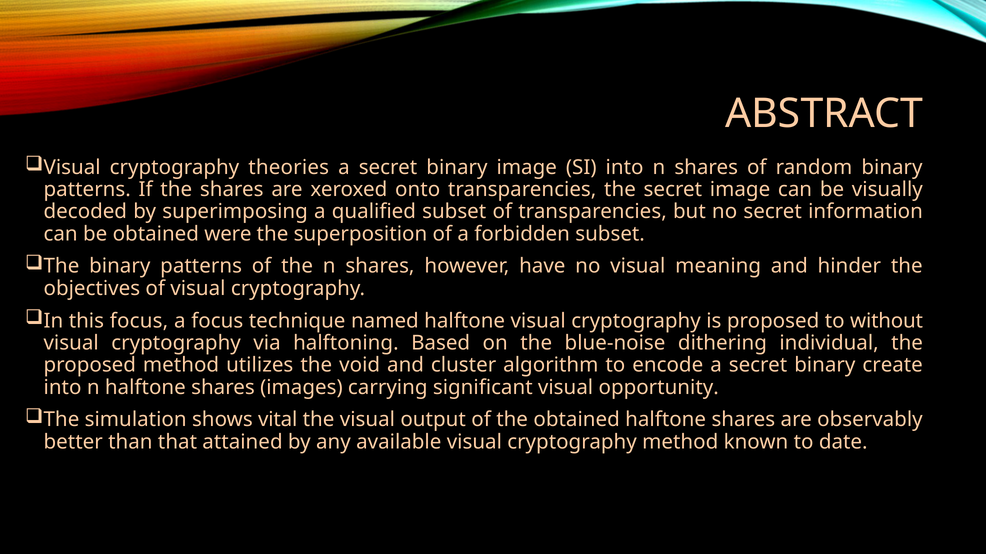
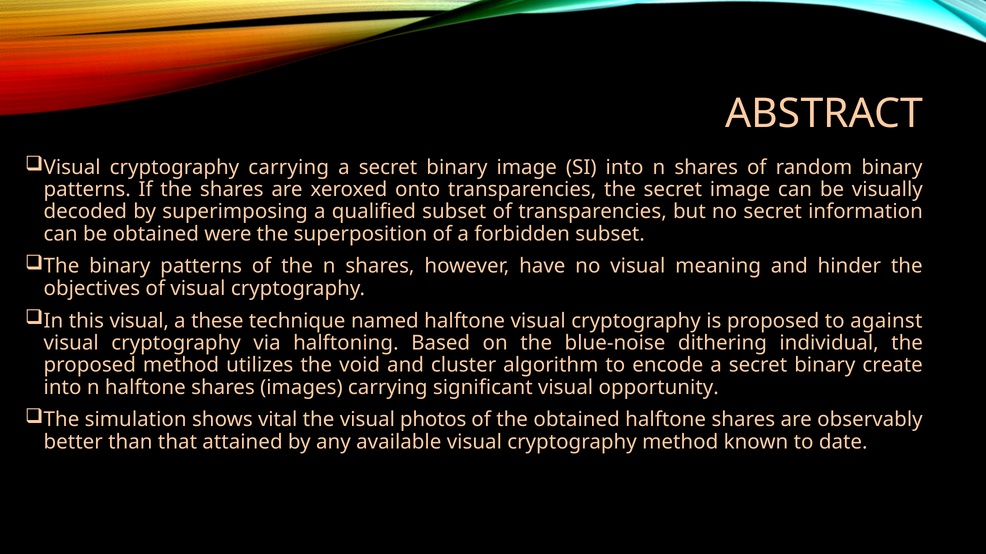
cryptography theories: theories -> carrying (289, 167)
this focus: focus -> visual (139, 321)
a focus: focus -> these (217, 321)
without: without -> against (886, 321)
output: output -> photos (433, 420)
